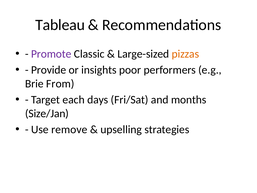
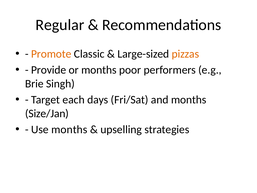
Tableau: Tableau -> Regular (60, 25)
Promote colour: purple -> orange (51, 54)
or insights: insights -> months (99, 70)
From: From -> Singh (60, 84)
Use remove: remove -> months (69, 129)
